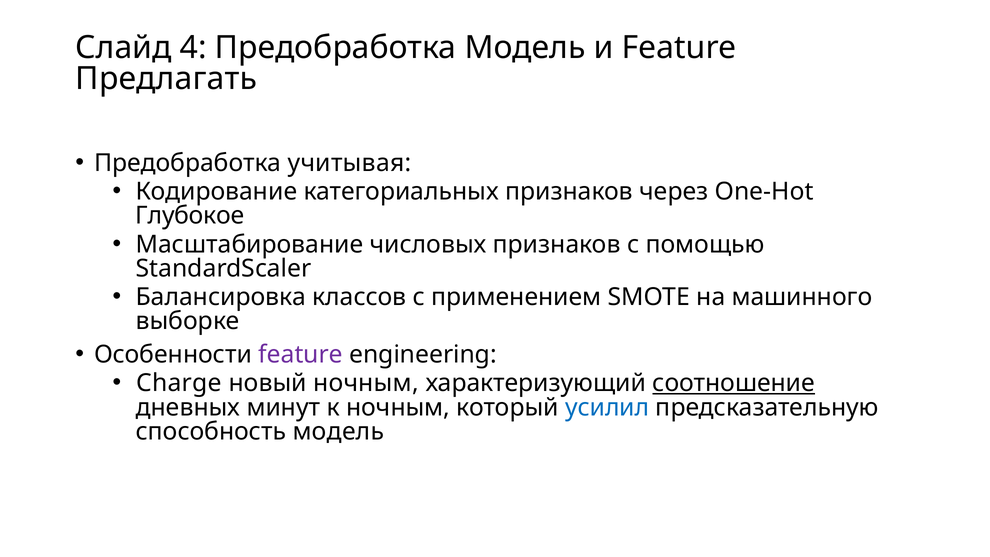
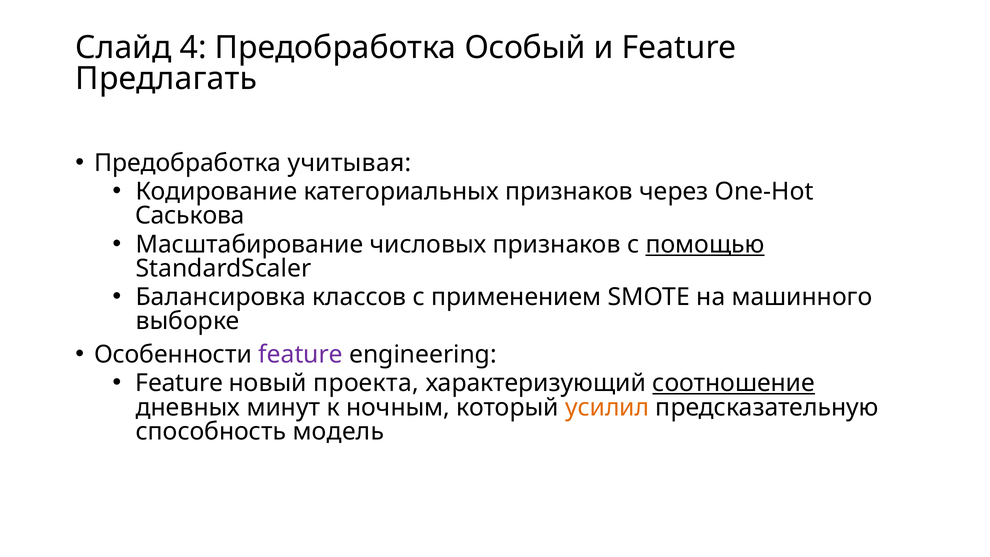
Предобработка Модель: Модель -> Особый (525, 48)
Глубокое: Глубокое -> Саськова (190, 216)
помощью underline: none -> present (705, 244)
Charge: Charge -> Feature (179, 383)
новый ночным: ночным -> проекта (366, 383)
усилил colour: blue -> orange (607, 407)
